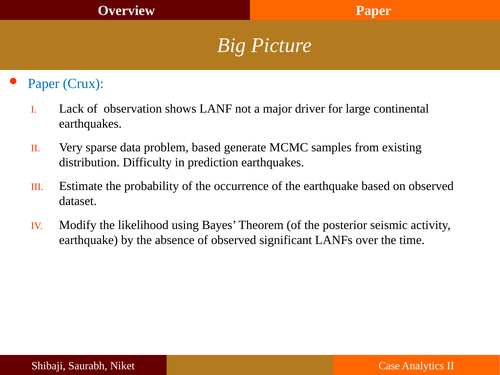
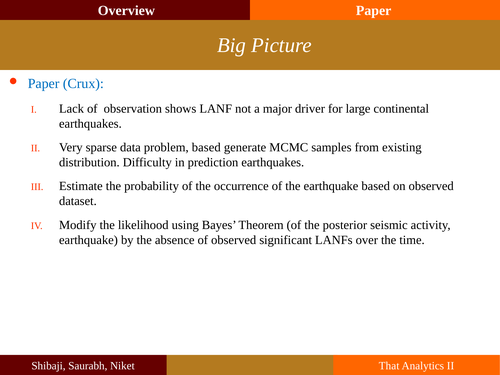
Case: Case -> That (389, 366)
